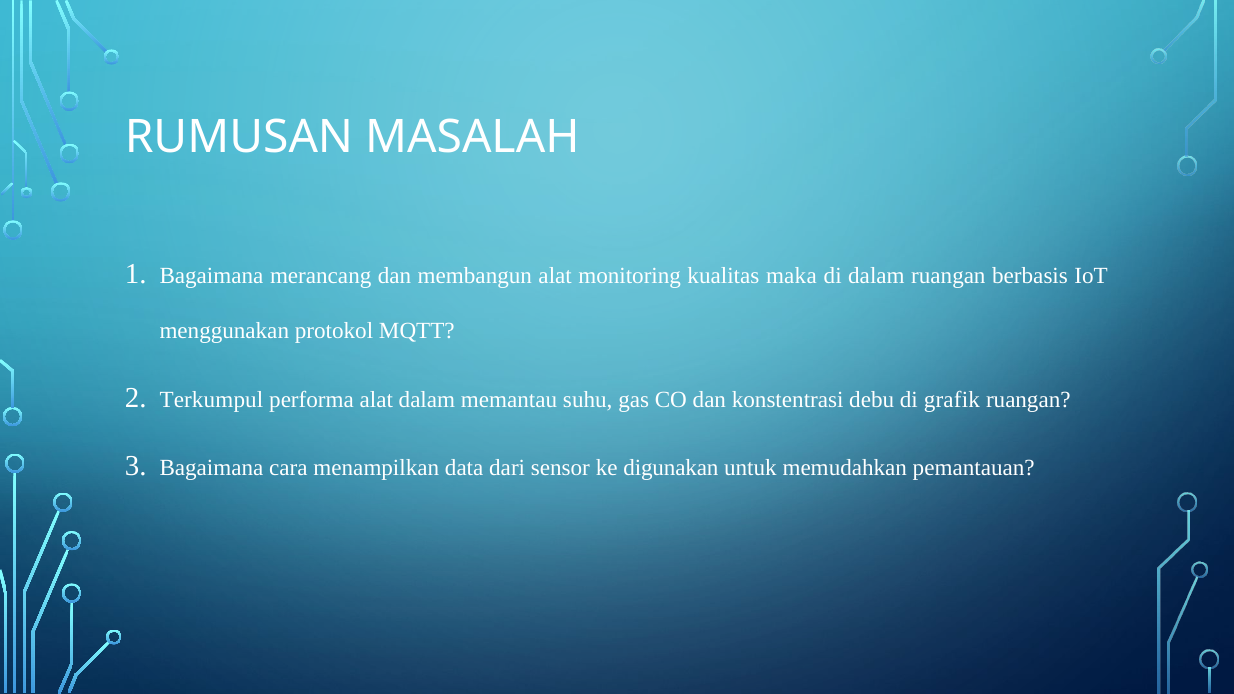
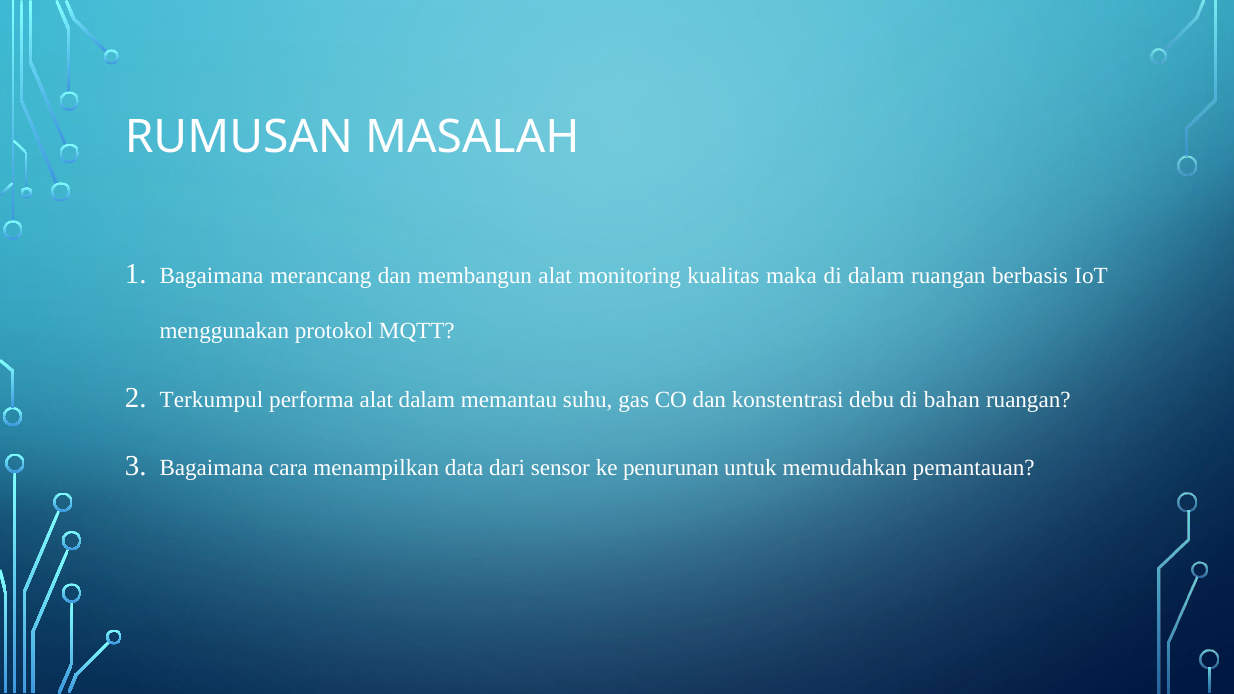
grafik: grafik -> bahan (952, 400)
digunakan: digunakan -> penurunan (671, 468)
